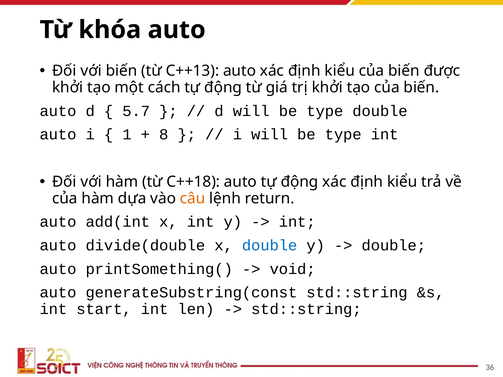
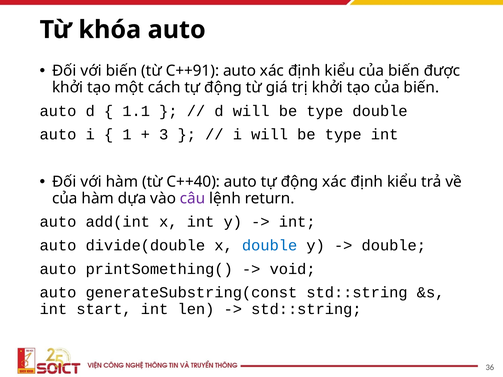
C++13: C++13 -> C++91 (192, 71)
5.7: 5.7 -> 1.1 (136, 111)
8: 8 -> 3 (164, 135)
C++18: C++18 -> C++40 (193, 182)
câu colour: orange -> purple (193, 198)
